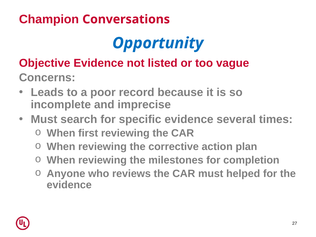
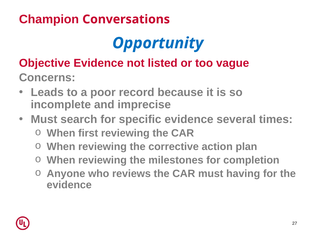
helped: helped -> having (243, 174)
